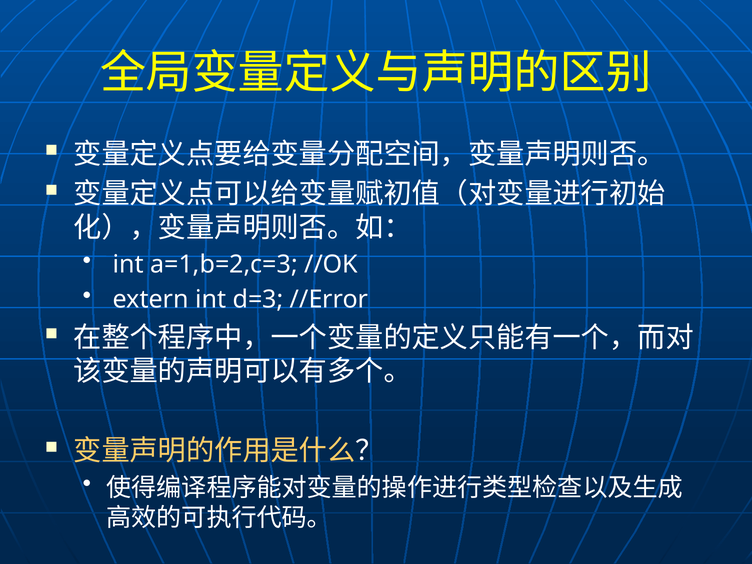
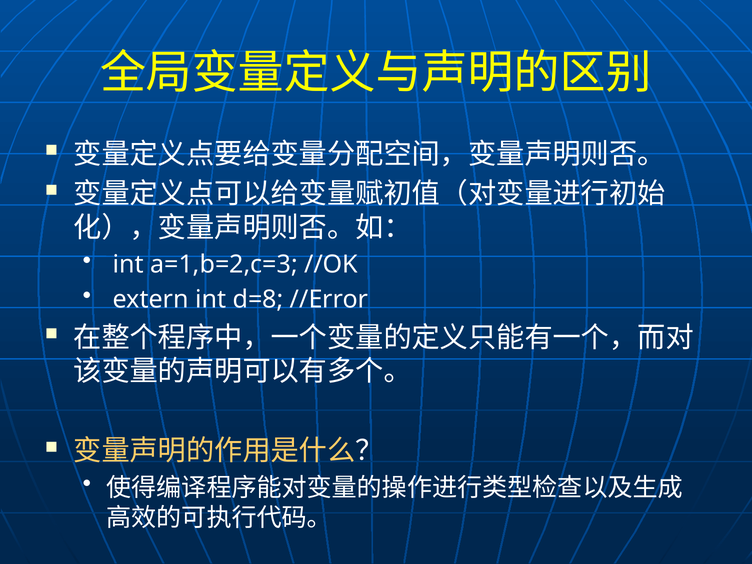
d=3: d=3 -> d=8 (258, 300)
